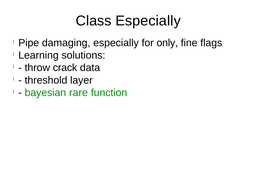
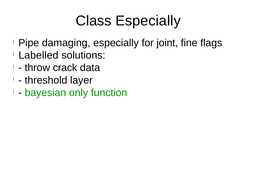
only: only -> joint (167, 43)
Learning: Learning -> Labelled (38, 55)
rare: rare -> only (79, 93)
